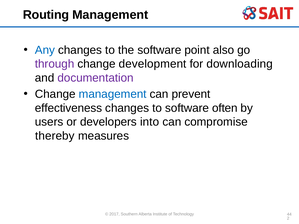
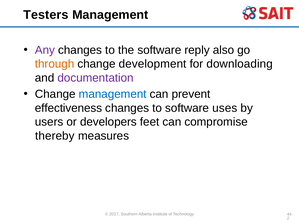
Routing: Routing -> Testers (46, 15)
Any colour: blue -> purple (45, 50)
point: point -> reply (197, 50)
through colour: purple -> orange (55, 64)
often: often -> uses (225, 108)
into: into -> feet (150, 122)
